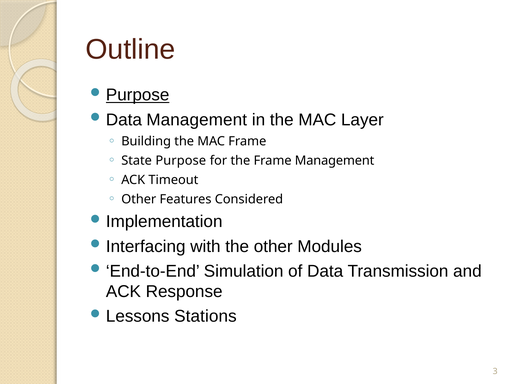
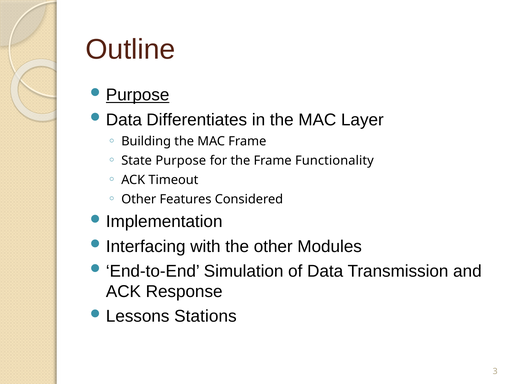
Management: Management -> Differentiates (197, 120)
Frame Management: Management -> Functionality (334, 161)
